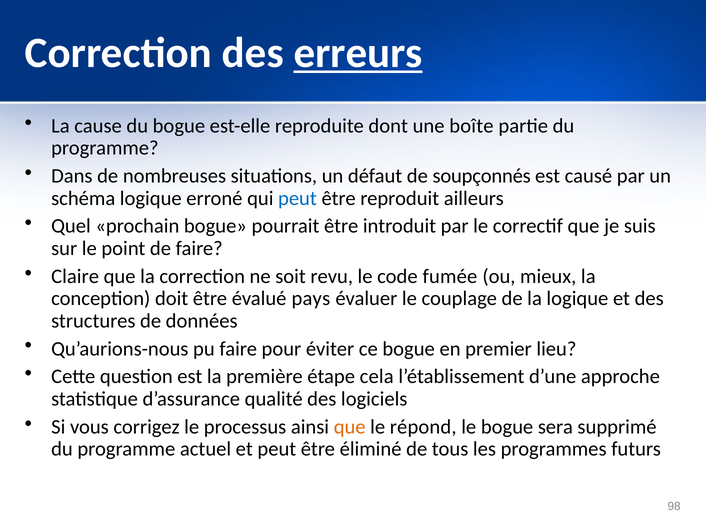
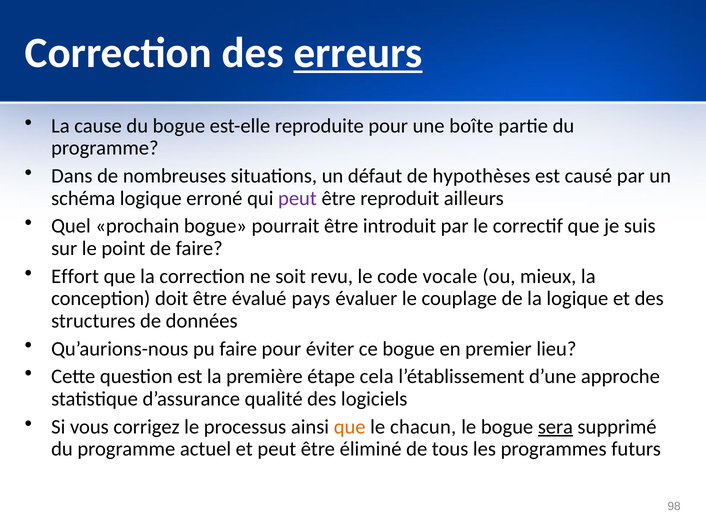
reproduite dont: dont -> pour (388, 126)
soupçonnés: soupçonnés -> hypothèses (481, 176)
peut colour: blue -> purple (297, 198)
Claire: Claire -> Effort (75, 276)
fumée: fumée -> vocale (450, 276)
répond: répond -> chacun (423, 426)
sera underline: none -> present (555, 426)
